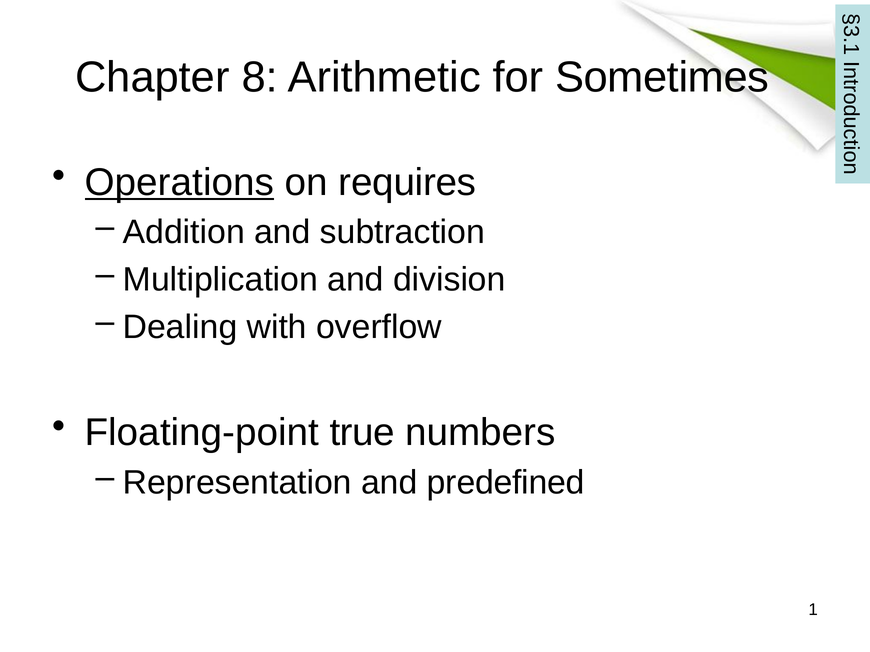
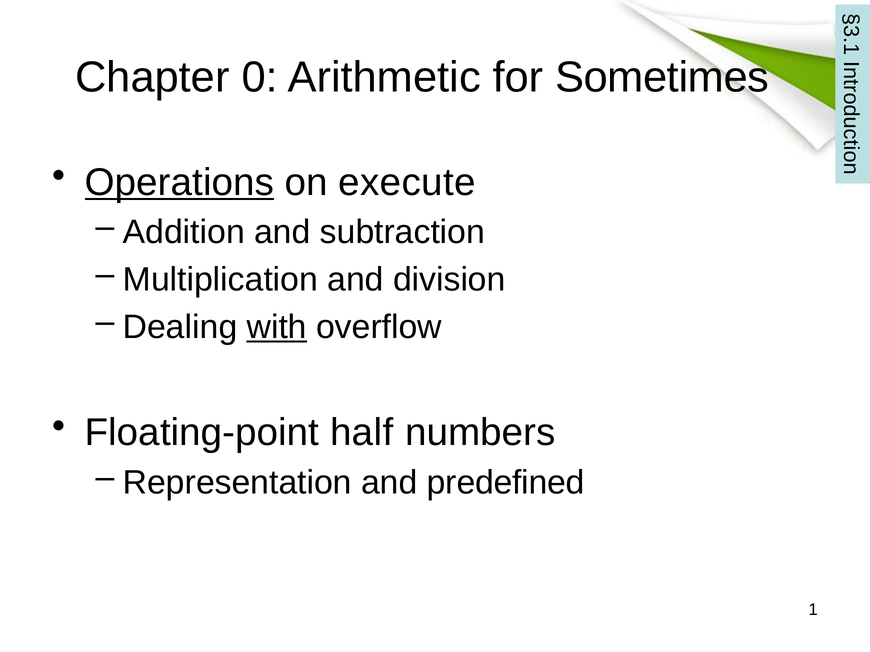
8: 8 -> 0 (260, 77)
requires: requires -> execute (407, 183)
with underline: none -> present (277, 327)
true: true -> half (362, 433)
